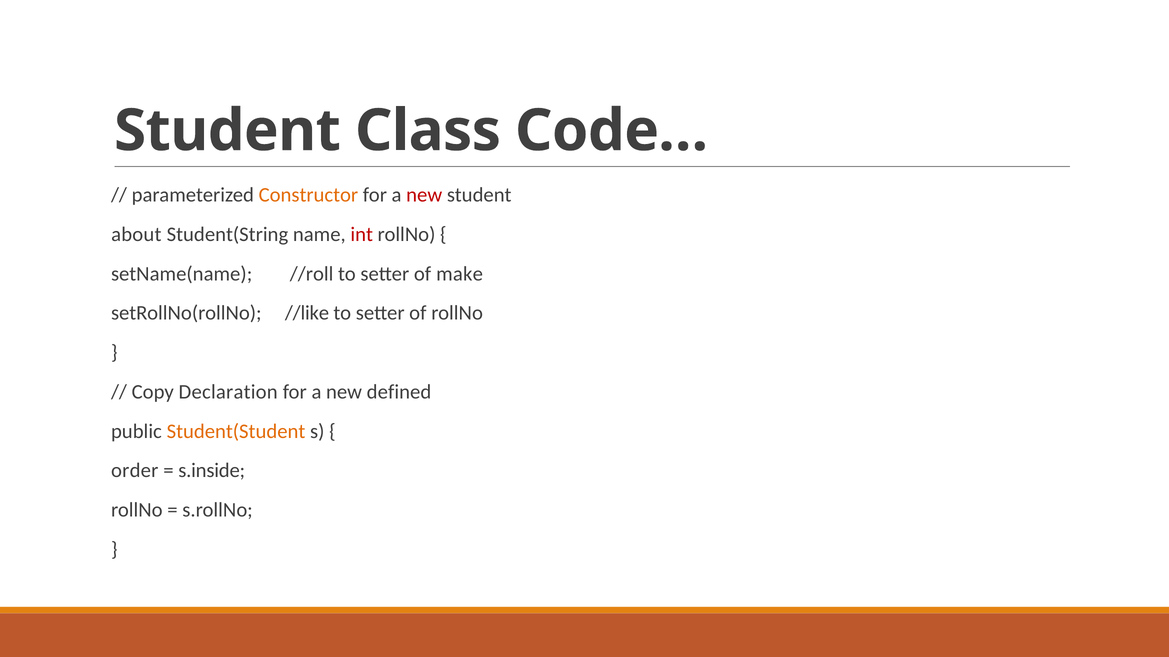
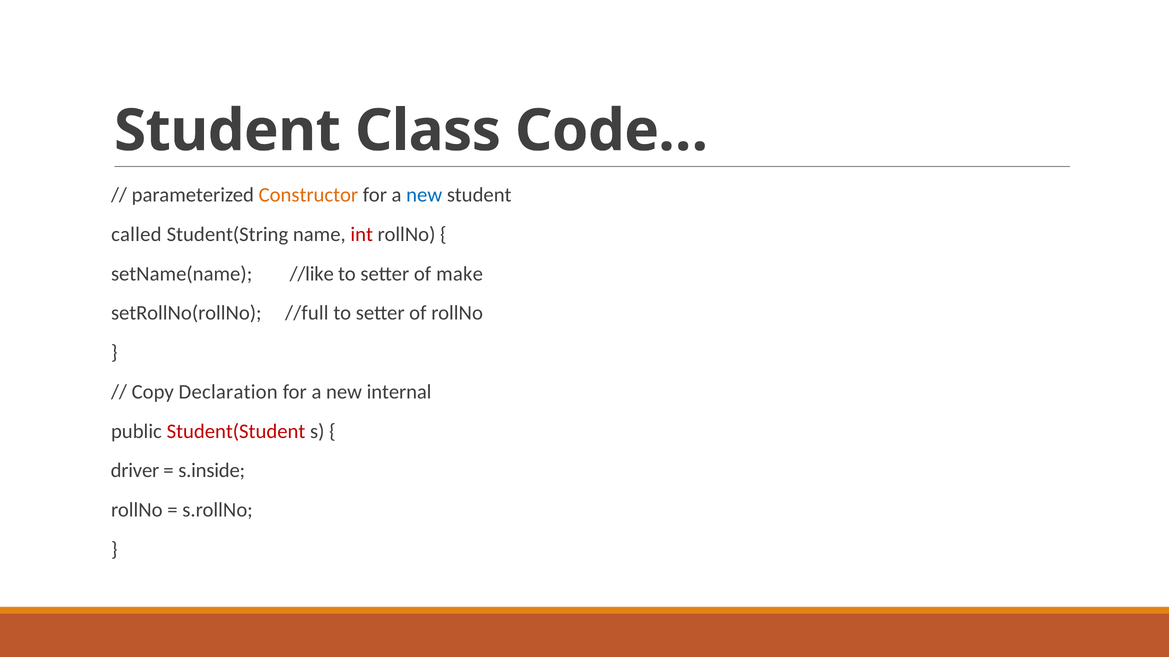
new colour: red -> blue (424, 195)
about: about -> called (136, 235)
//roll: //roll -> //like (312, 274)
//like: //like -> //full (307, 313)
defined: defined -> internal (399, 392)
Student(Student colour: orange -> red (236, 432)
order: order -> driver (135, 471)
